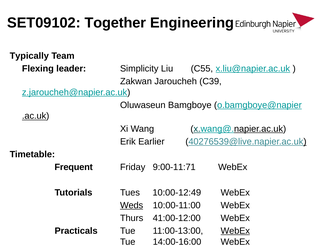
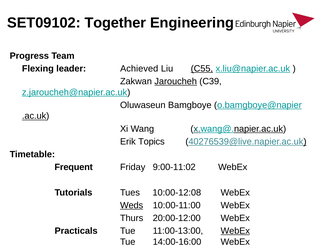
Typically: Typically -> Progress (29, 56)
Simplicity: Simplicity -> Achieved (139, 68)
C55 underline: none -> present (202, 68)
Jaroucheh underline: none -> present (176, 81)
Earlier: Earlier -> Topics (151, 141)
9:00-11:71: 9:00-11:71 -> 9:00-11:02 (174, 167)
10:00-12:49: 10:00-12:49 -> 10:00-12:08 (177, 192)
41:00-12:00: 41:00-12:00 -> 20:00-12:00 (177, 217)
